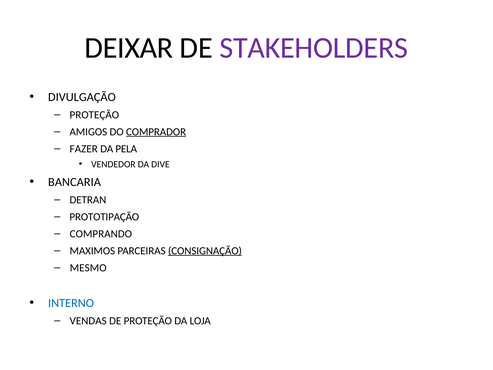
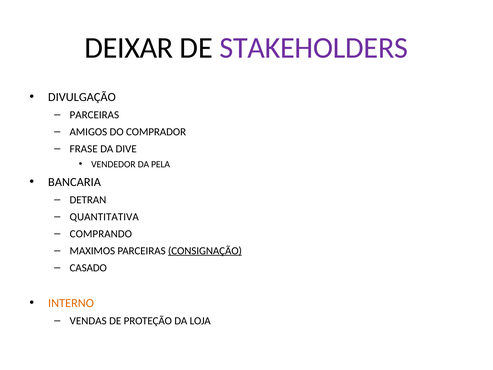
PROTEÇÃO: PROTEÇÃO -> PARCEIRAS (94, 115)
COMPRADOR underline: present -> none (156, 132)
FAZER: FAZER -> FRASE (84, 149)
PELA: PELA -> DIVE (126, 149)
DIVE: DIVE -> PELA (161, 164)
PROTOTIPAÇÃO: PROTOTIPAÇÃO -> QUANTITATIVA (104, 217)
MESMO: MESMO -> CASADO (88, 268)
INTERNO colour: blue -> orange (71, 303)
